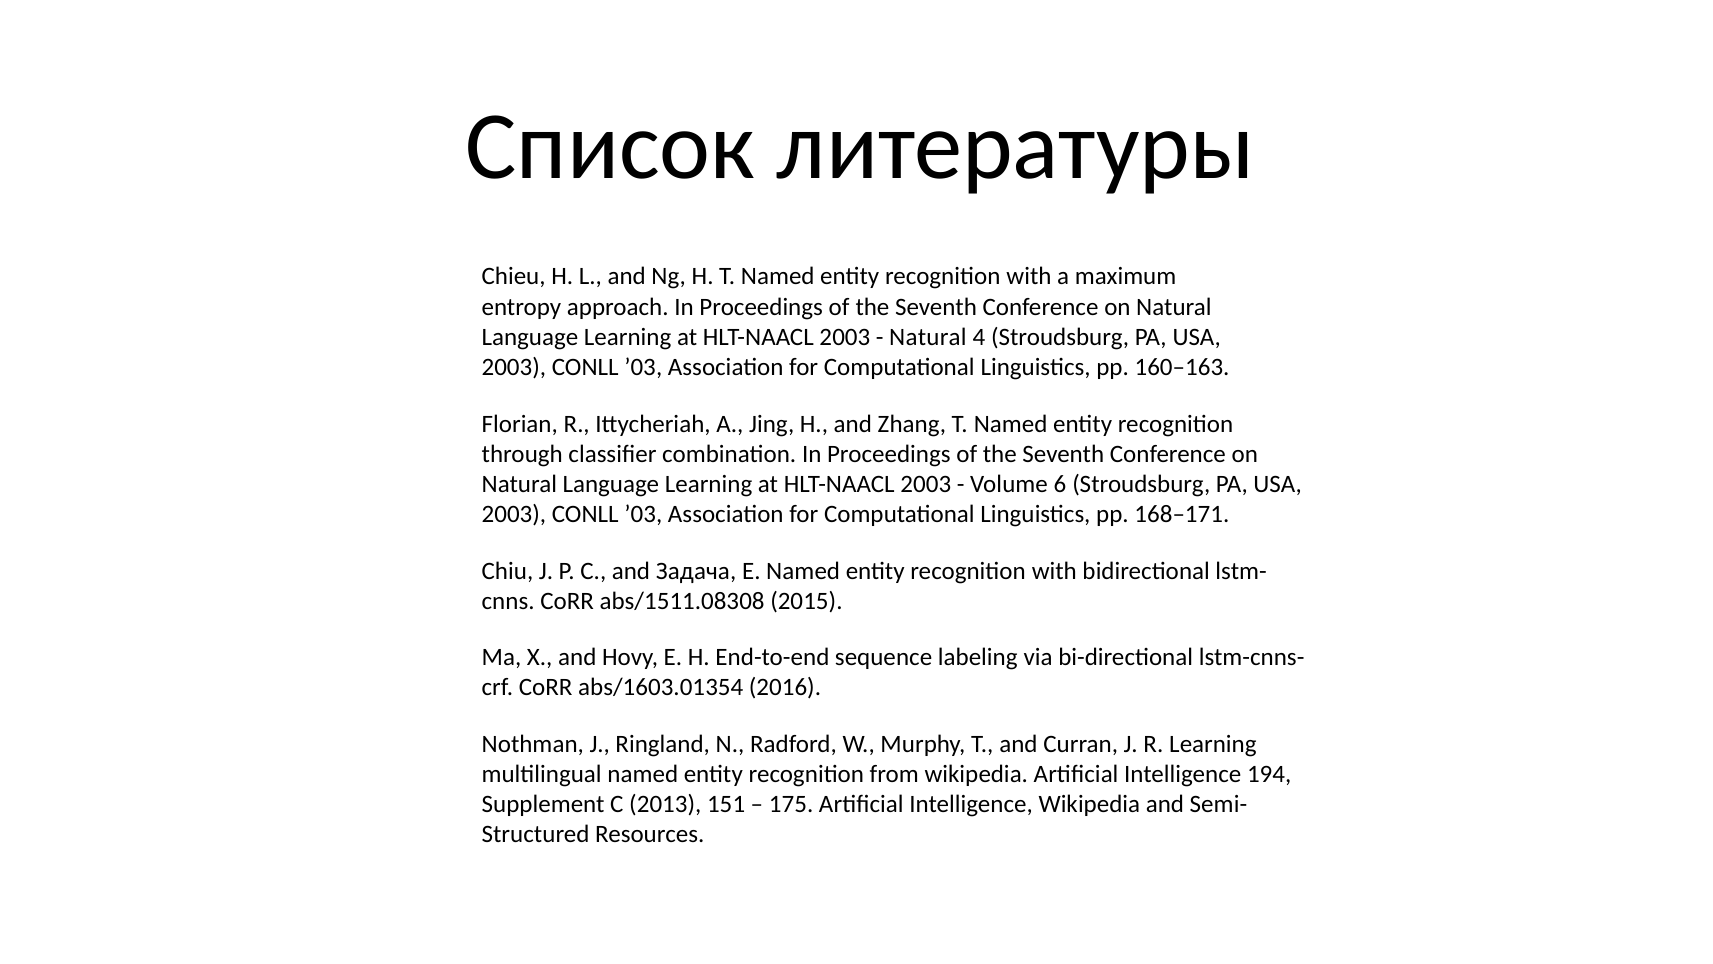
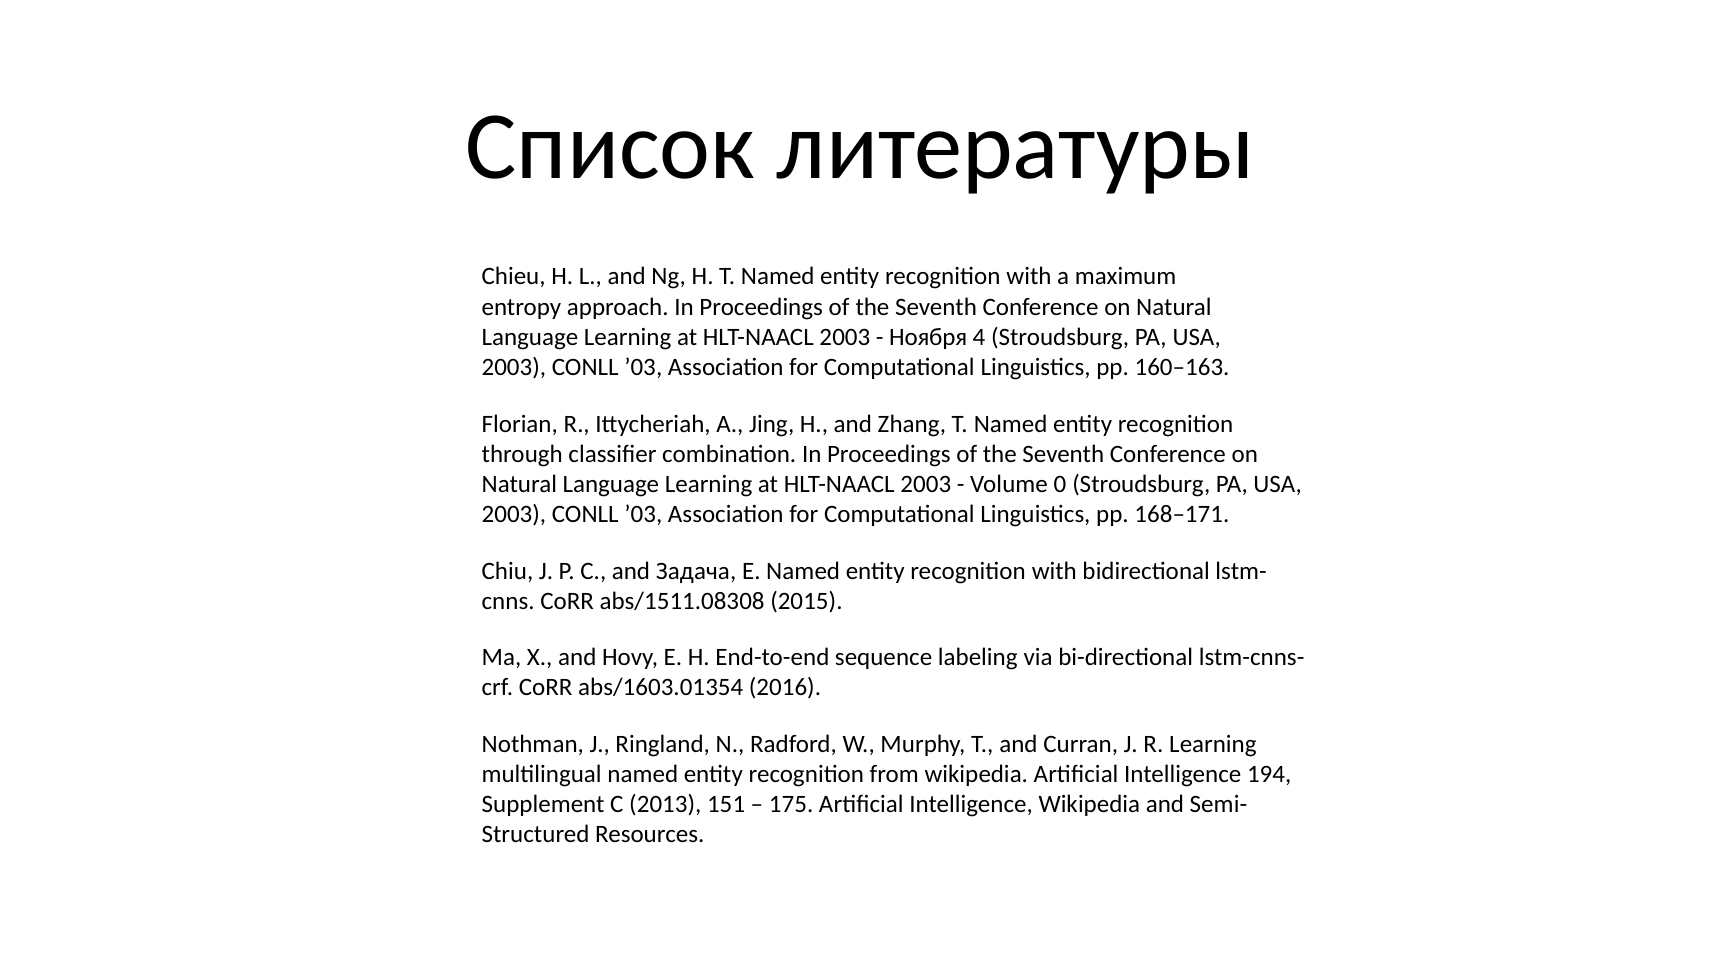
Natural: Natural -> Ноября (928, 337)
6: 6 -> 0 (1060, 484)
